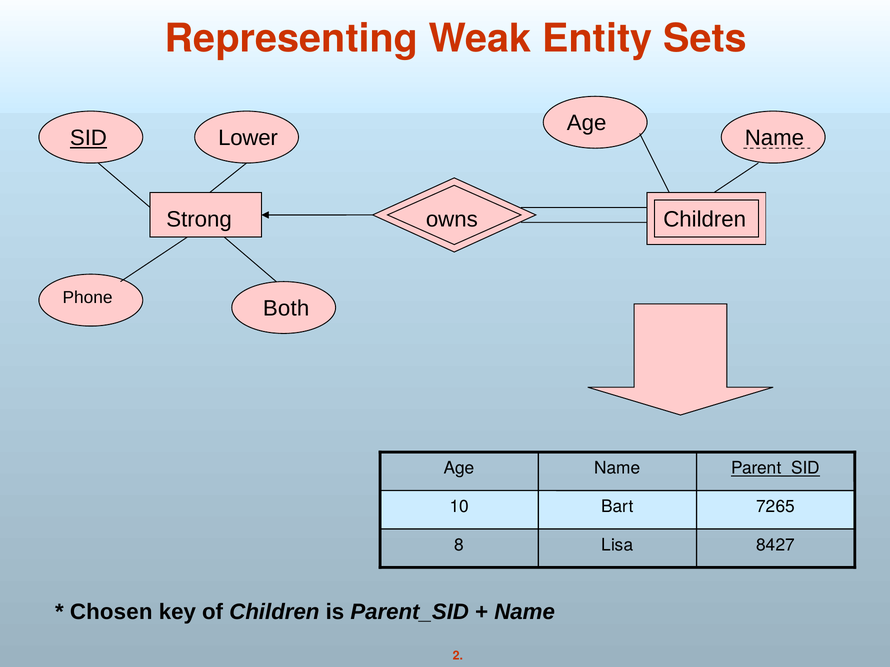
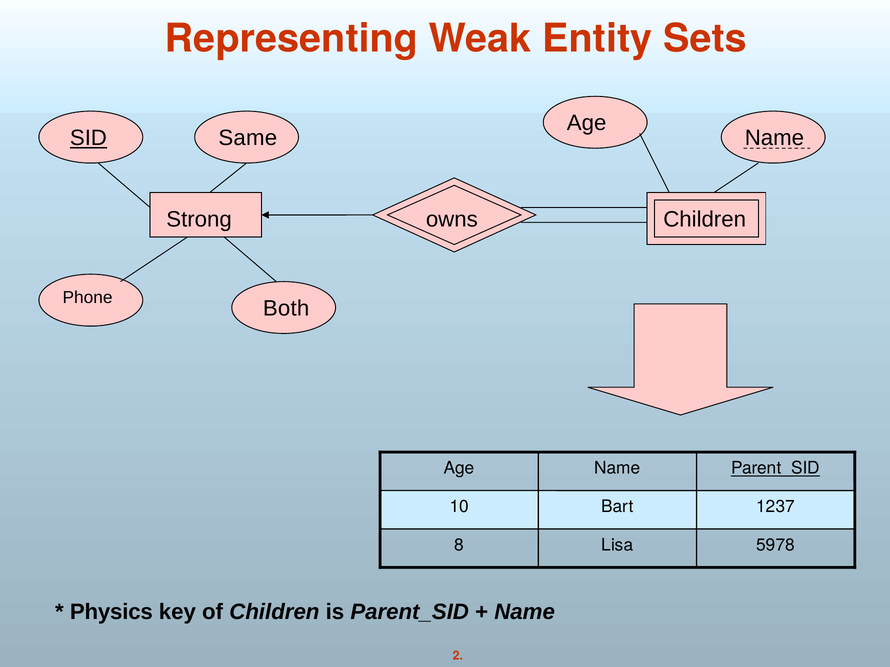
Lower: Lower -> Same (248, 138)
7265: 7265 -> 1237 (776, 507)
8427: 8427 -> 5978 (776, 545)
Chosen: Chosen -> Physics (111, 613)
